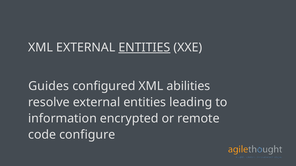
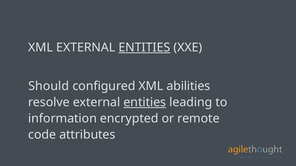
Guides: Guides -> Should (49, 86)
entities underline: none -> present (145, 103)
configure: configure -> attributes (87, 135)
